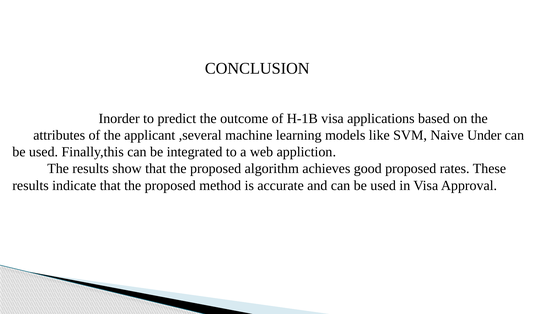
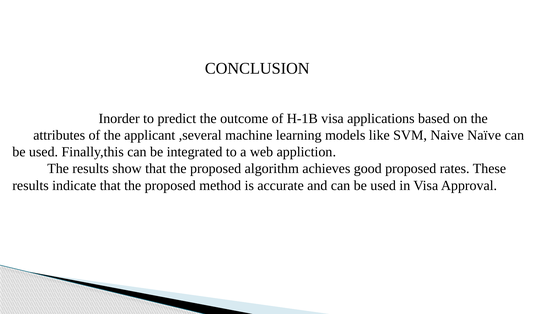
Under: Under -> Naïve (484, 135)
